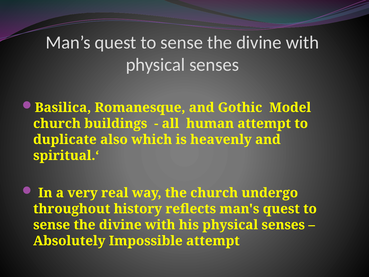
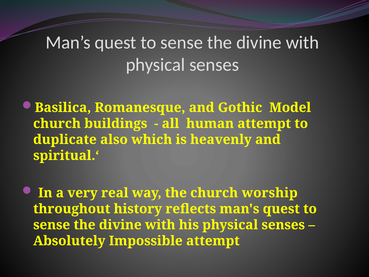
undergo: undergo -> worship (270, 193)
